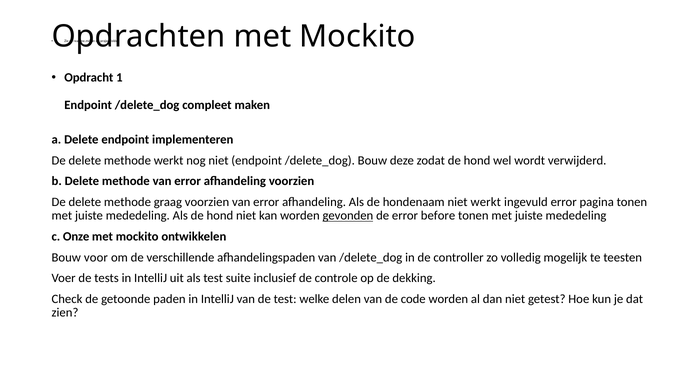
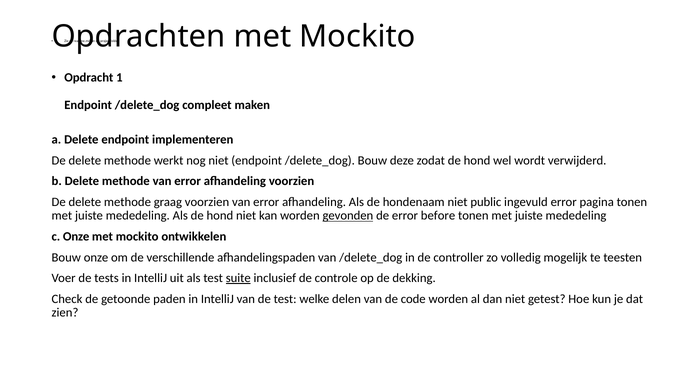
niet werkt: werkt -> public (486, 202)
Bouw voor: voor -> onze (96, 257)
suite underline: none -> present (238, 278)
